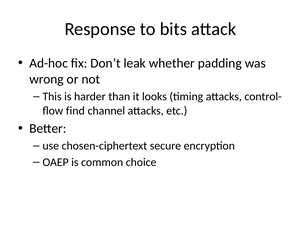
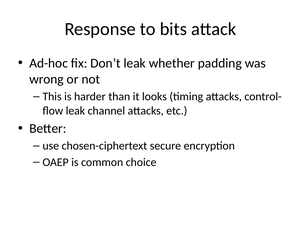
find: find -> leak (75, 111)
